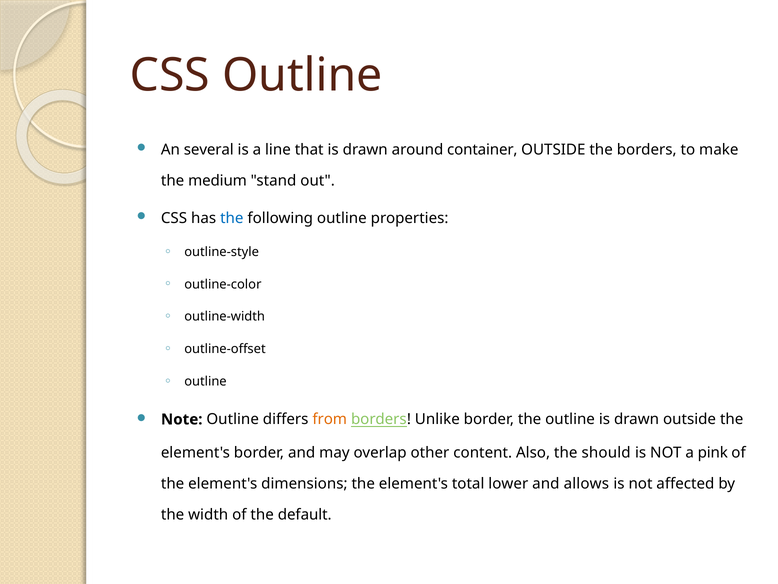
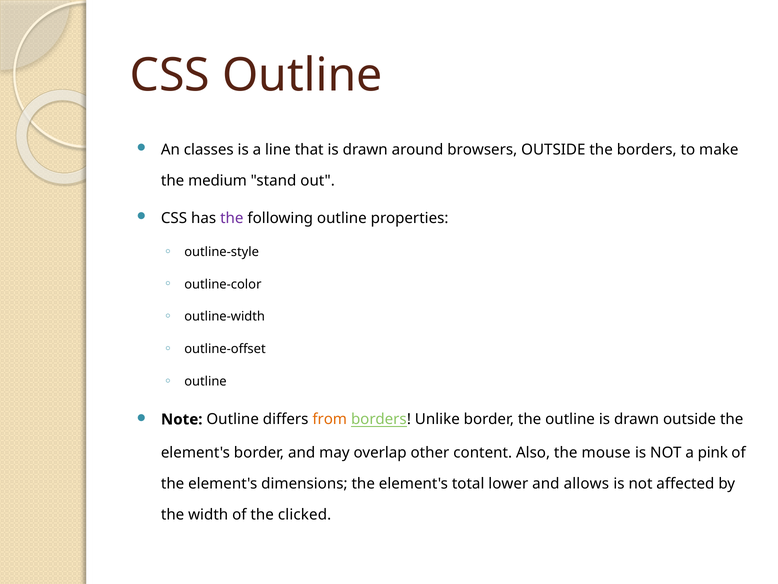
several: several -> classes (209, 150)
container: container -> browsers (482, 150)
the colour: blue -> purple (232, 218)
should: should -> mouse (606, 452)
default: default -> clicked (305, 514)
